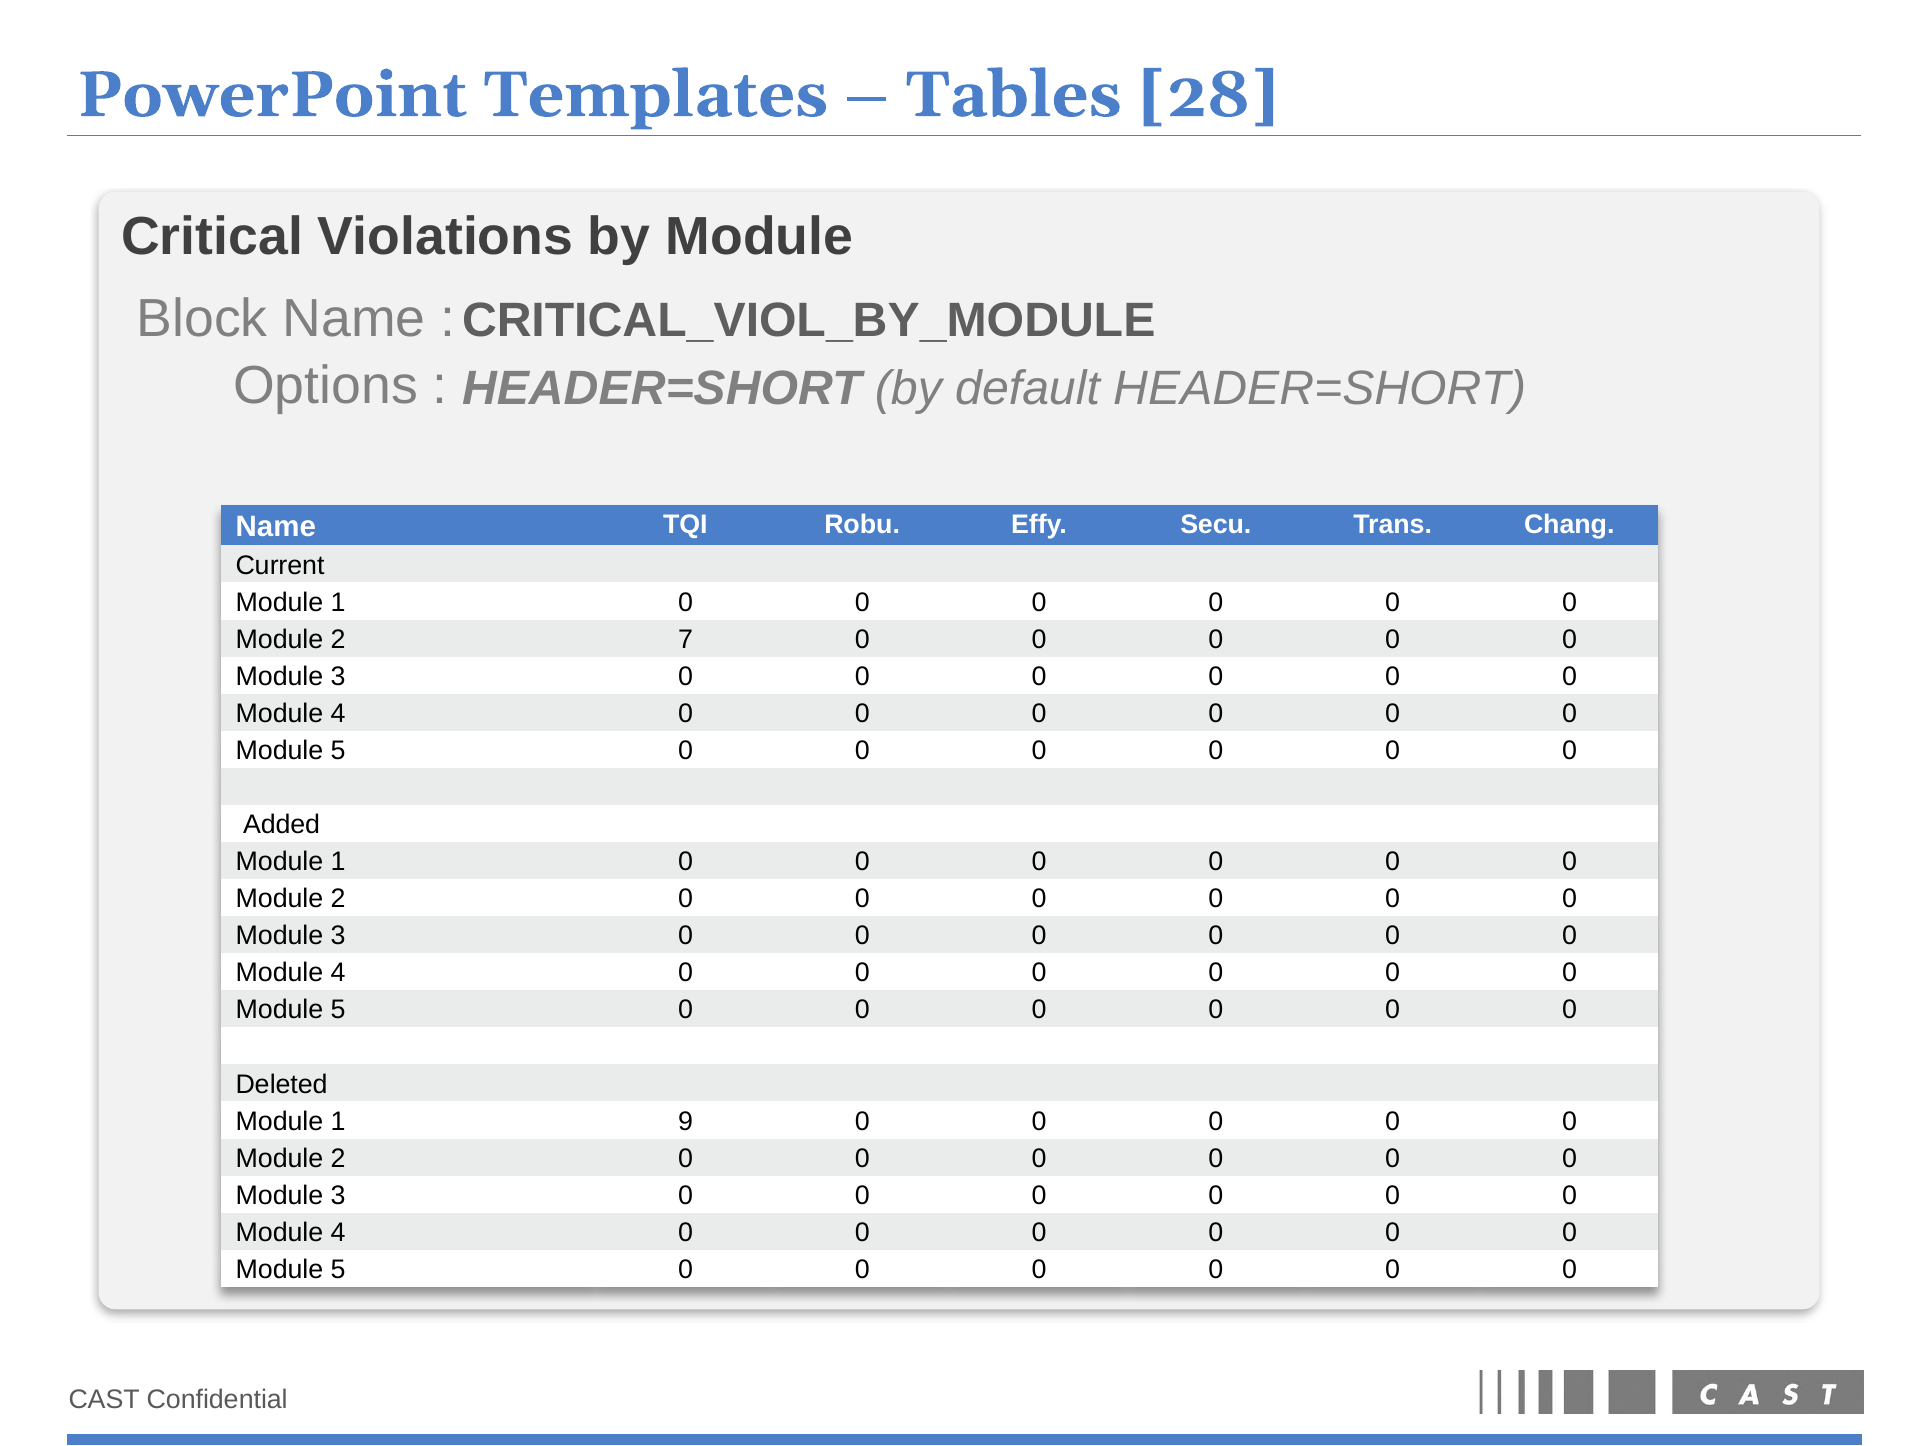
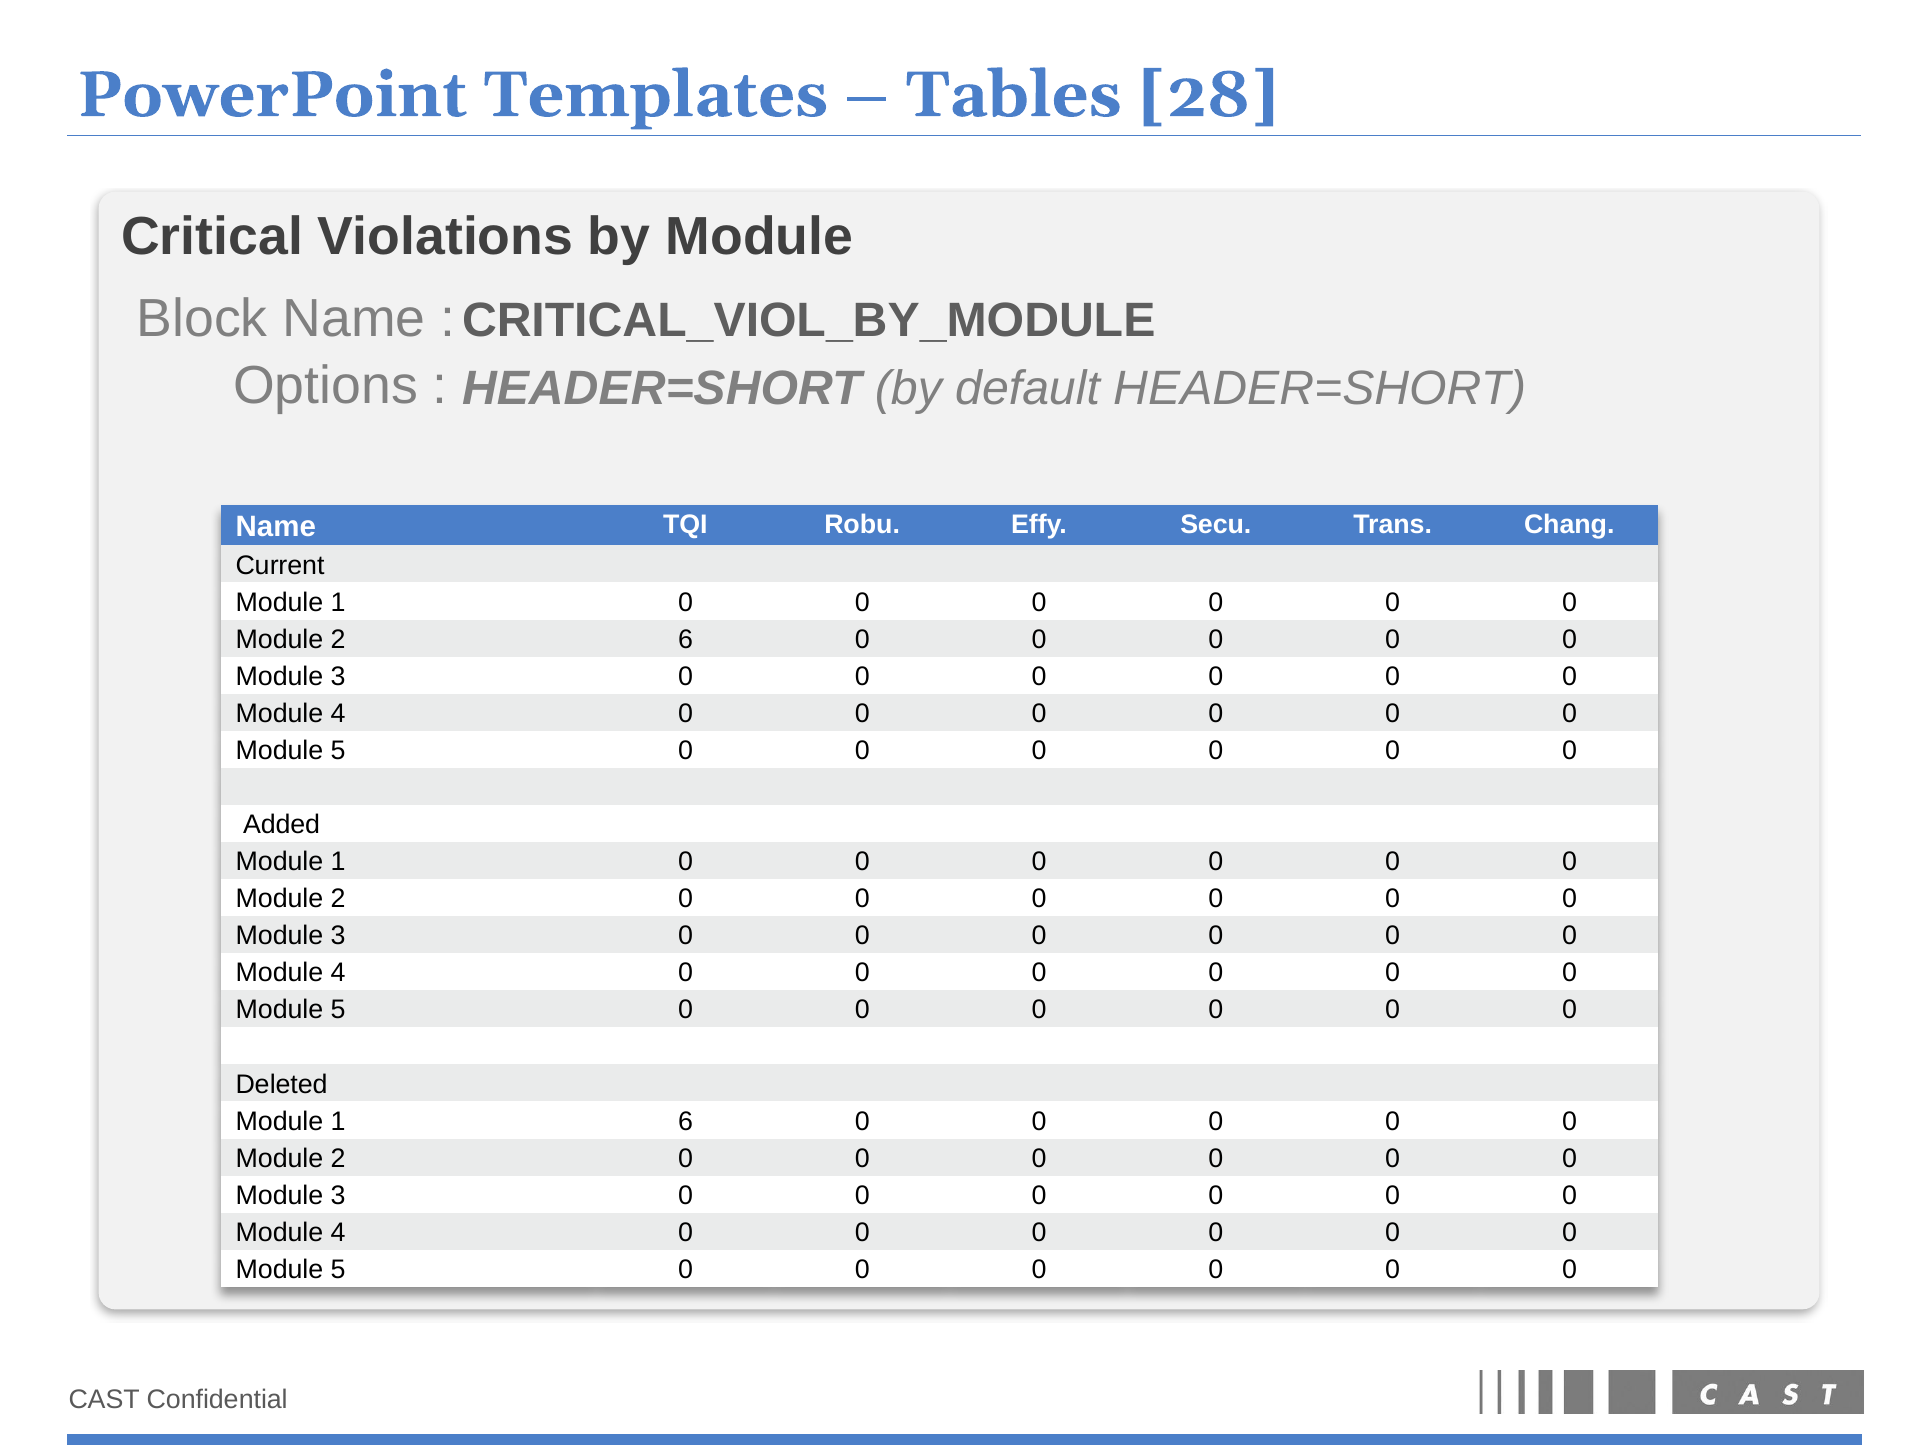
2 7: 7 -> 6 (685, 640)
1 9: 9 -> 6 (685, 1122)
